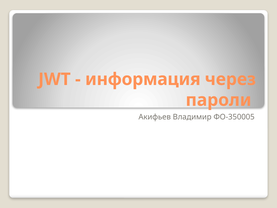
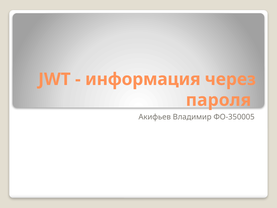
пароли: пароли -> пароля (218, 100)
